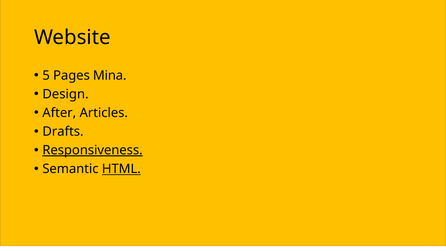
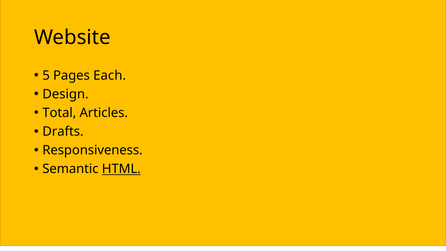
Mina: Mina -> Each (110, 75)
After: After -> Total (59, 113)
Responsiveness underline: present -> none (92, 150)
